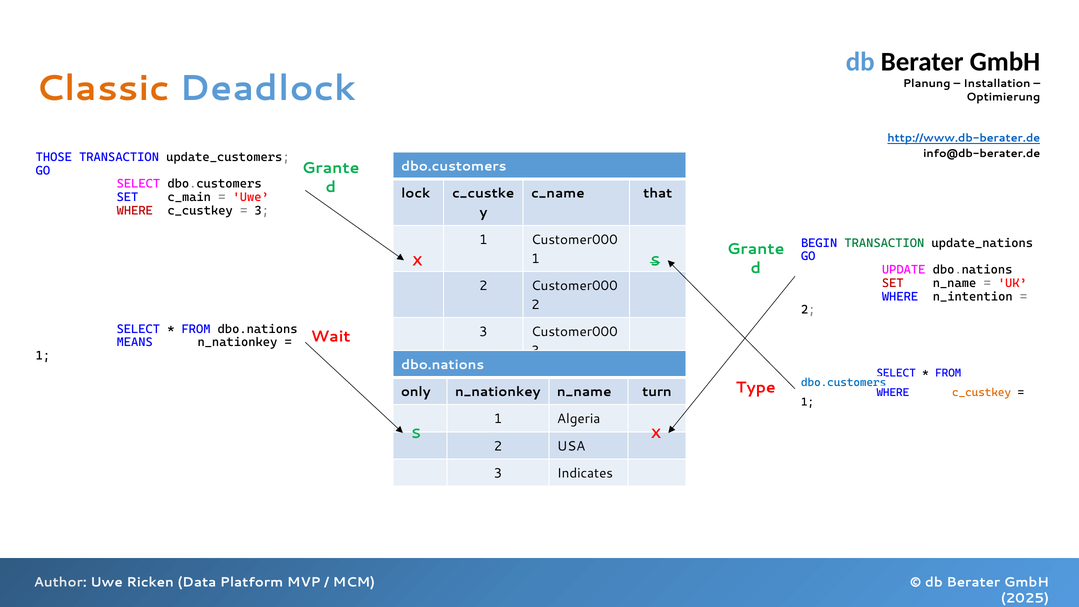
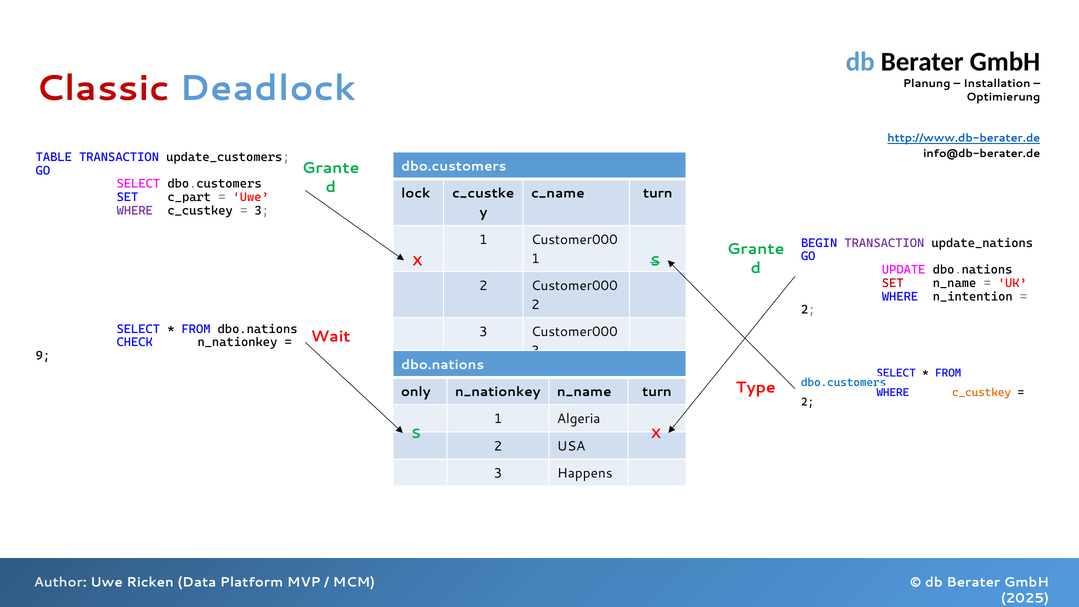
Classic colour: orange -> red (103, 89)
THOSE: THOSE -> TABLE (54, 157)
c_name that: that -> turn (658, 193)
c_main: c_main -> c_part (189, 197)
WHERE colour: red -> purple (135, 211)
TRANSACTION colour: green -> purple (884, 243)
MEANS: MEANS -> CHECK (135, 342)
1: 1 -> 9 (43, 356)
1: 1 -> 2 (808, 402)
Indicates: Indicates -> Happens (585, 473)
